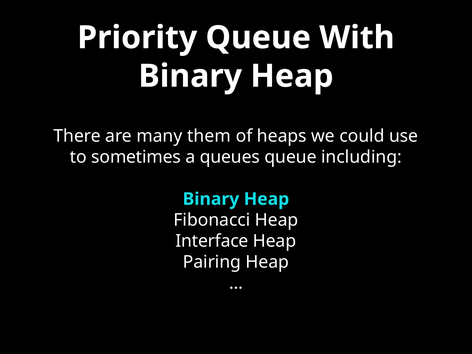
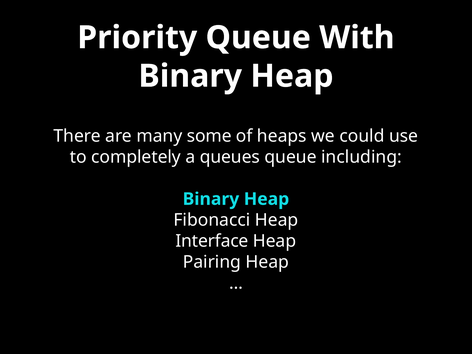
them: them -> some (209, 136)
sometimes: sometimes -> completely (136, 157)
